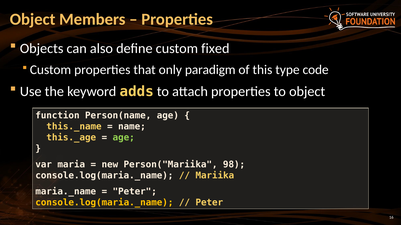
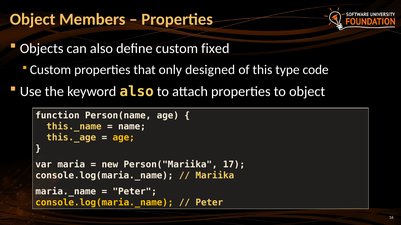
paradigm: paradigm -> designed (210, 70)
keyword adds: adds -> also (137, 92)
age colour: light green -> yellow (124, 138)
98: 98 -> 17 (234, 165)
